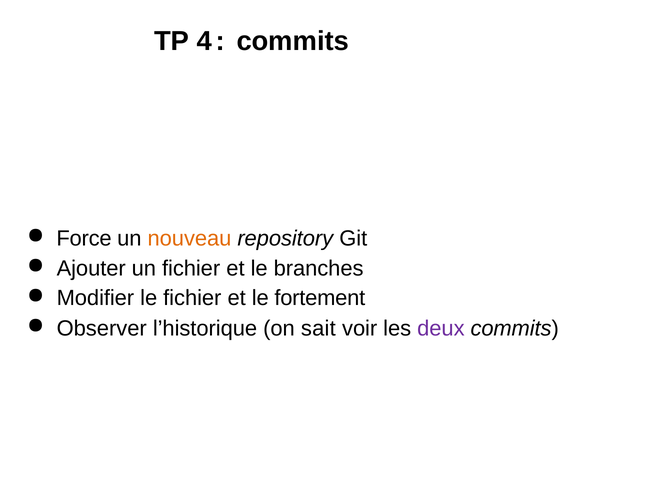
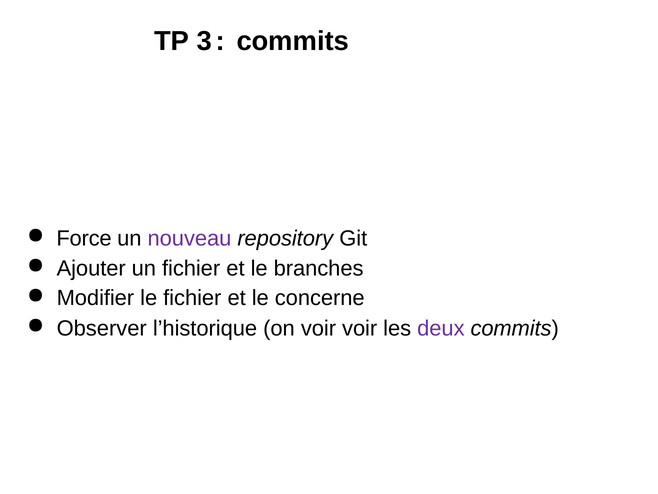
4: 4 -> 3 (204, 41)
nouveau colour: orange -> purple (189, 238)
fortement: fortement -> concerne (320, 298)
on sait: sait -> voir (318, 328)
